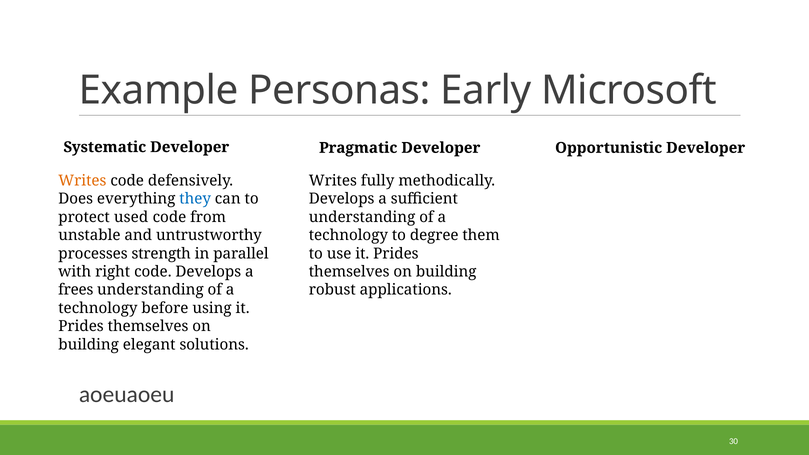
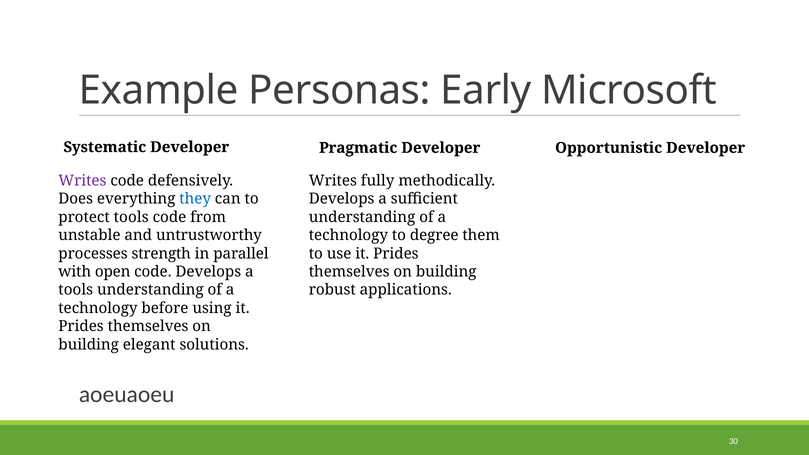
Writes colour: orange -> purple (82, 181)
protect used: used -> tools (131, 217)
right: right -> open (113, 272)
frees: frees -> tools (76, 290)
